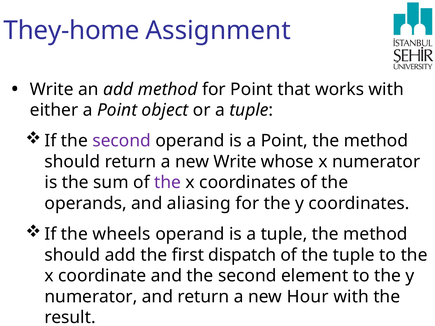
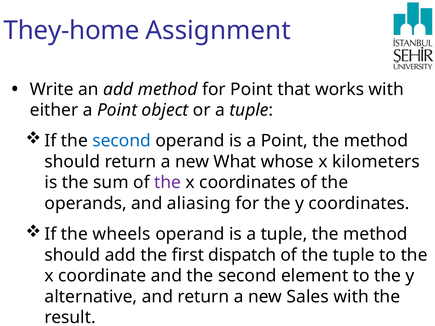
second colour: purple -> blue (122, 141)
new Write: Write -> What (235, 162)
x numerator: numerator -> kilometers (376, 162)
numerator: numerator -> alternative (91, 297)
Hour: Hour -> Sales (308, 297)
